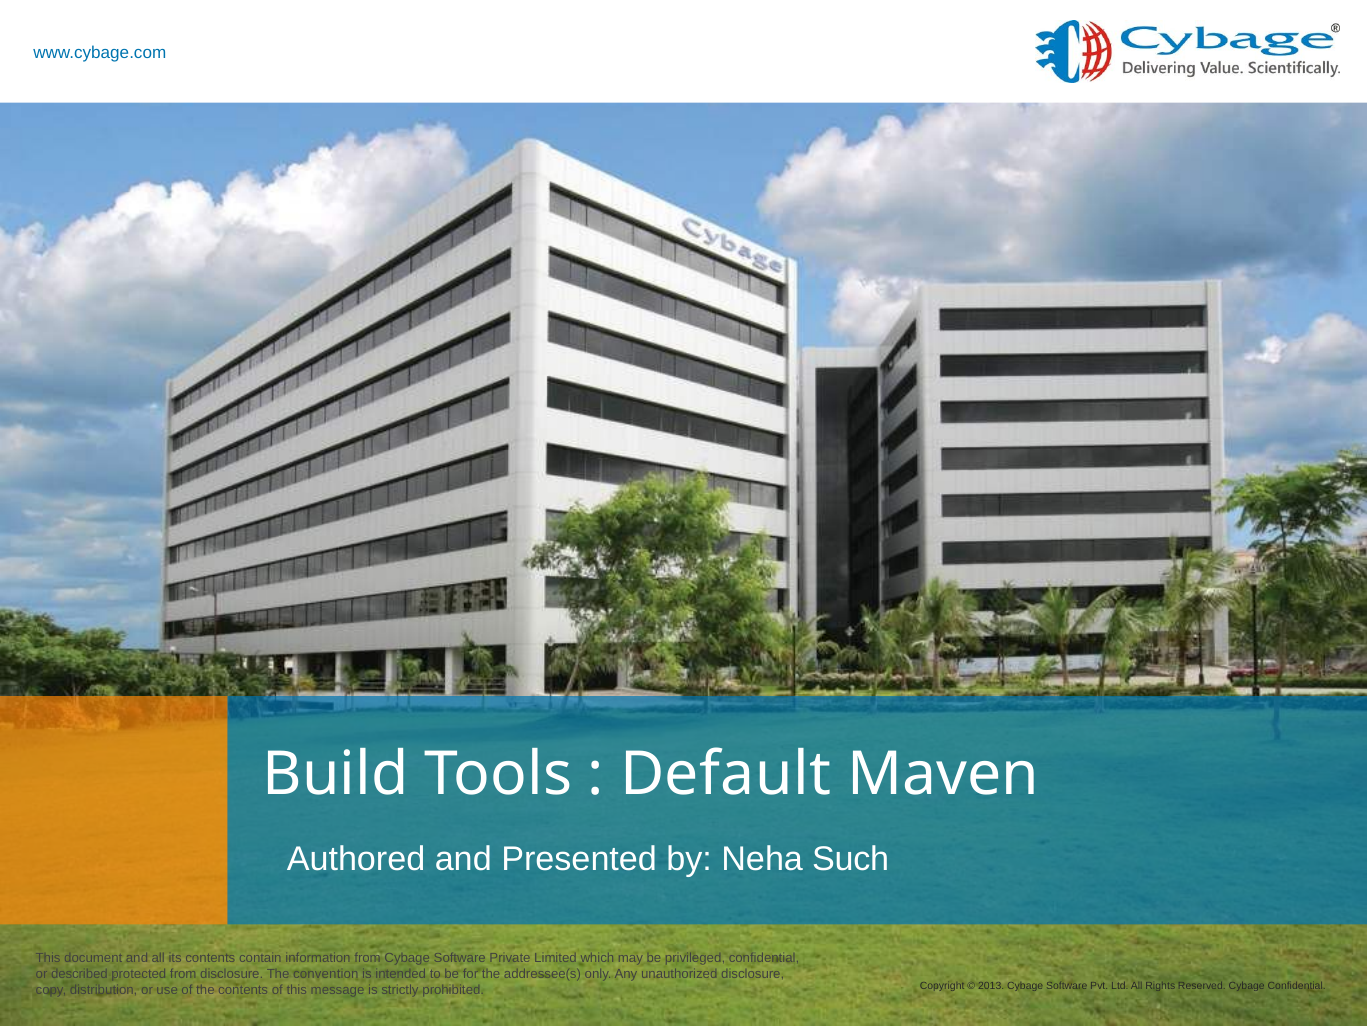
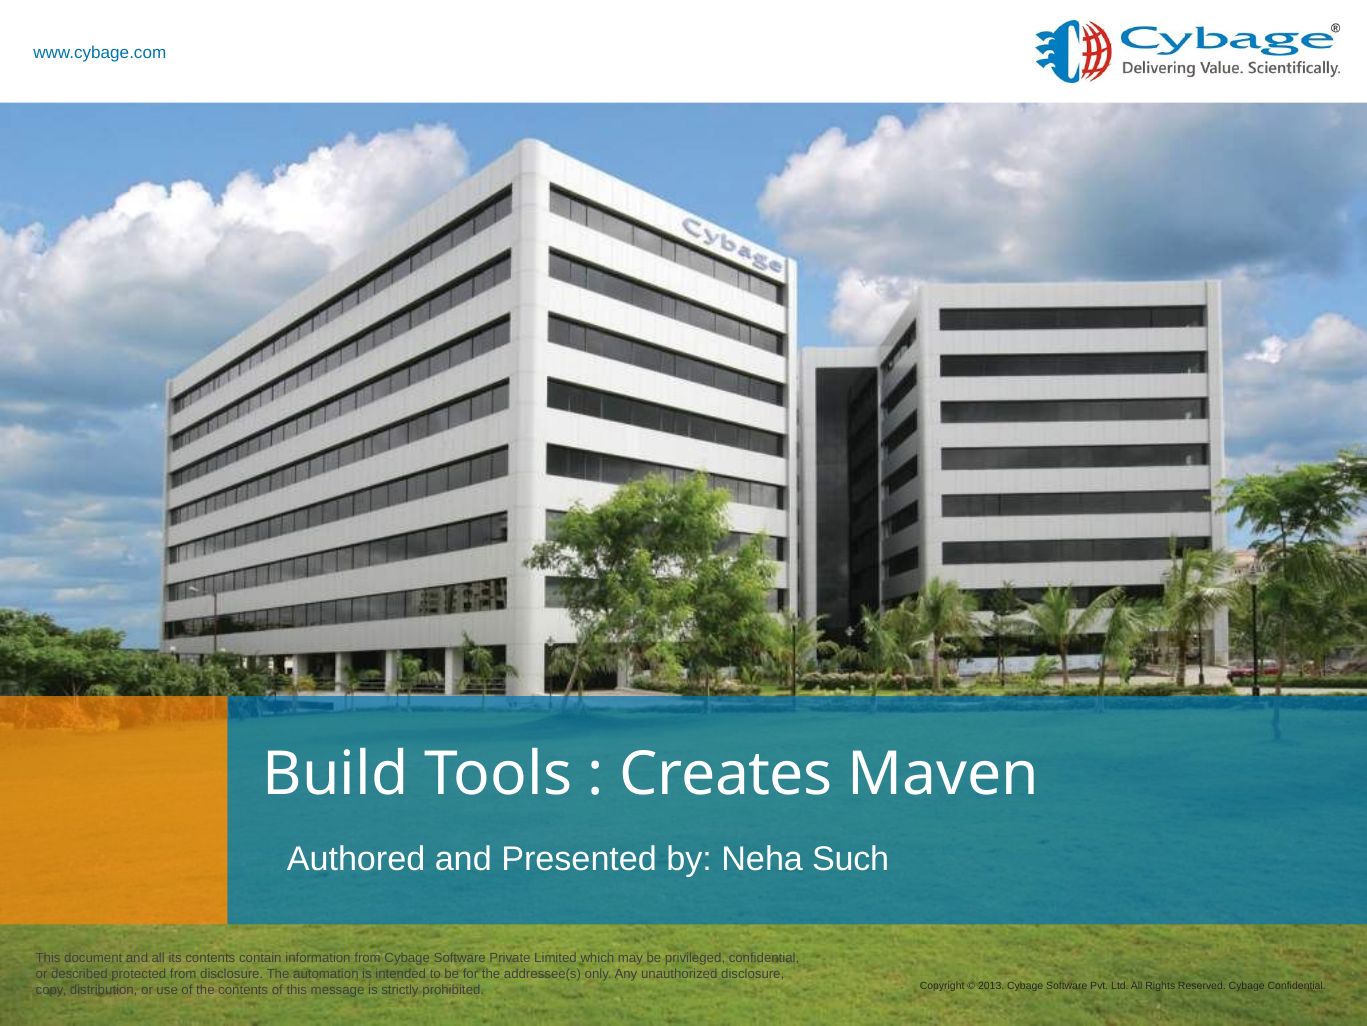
Default: Default -> Creates (726, 774)
convention: convention -> automation (326, 973)
